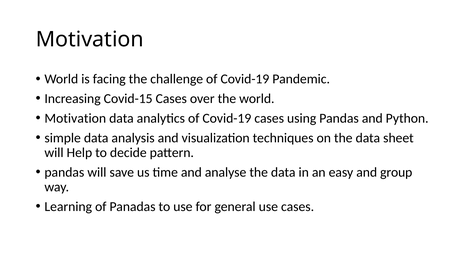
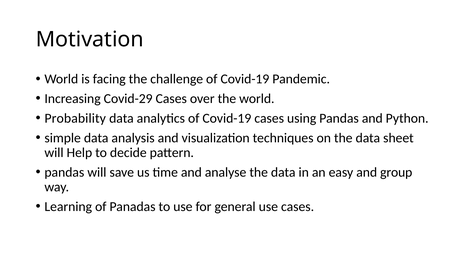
Covid-15: Covid-15 -> Covid-29 (128, 99)
Motivation: Motivation -> Probability (75, 118)
